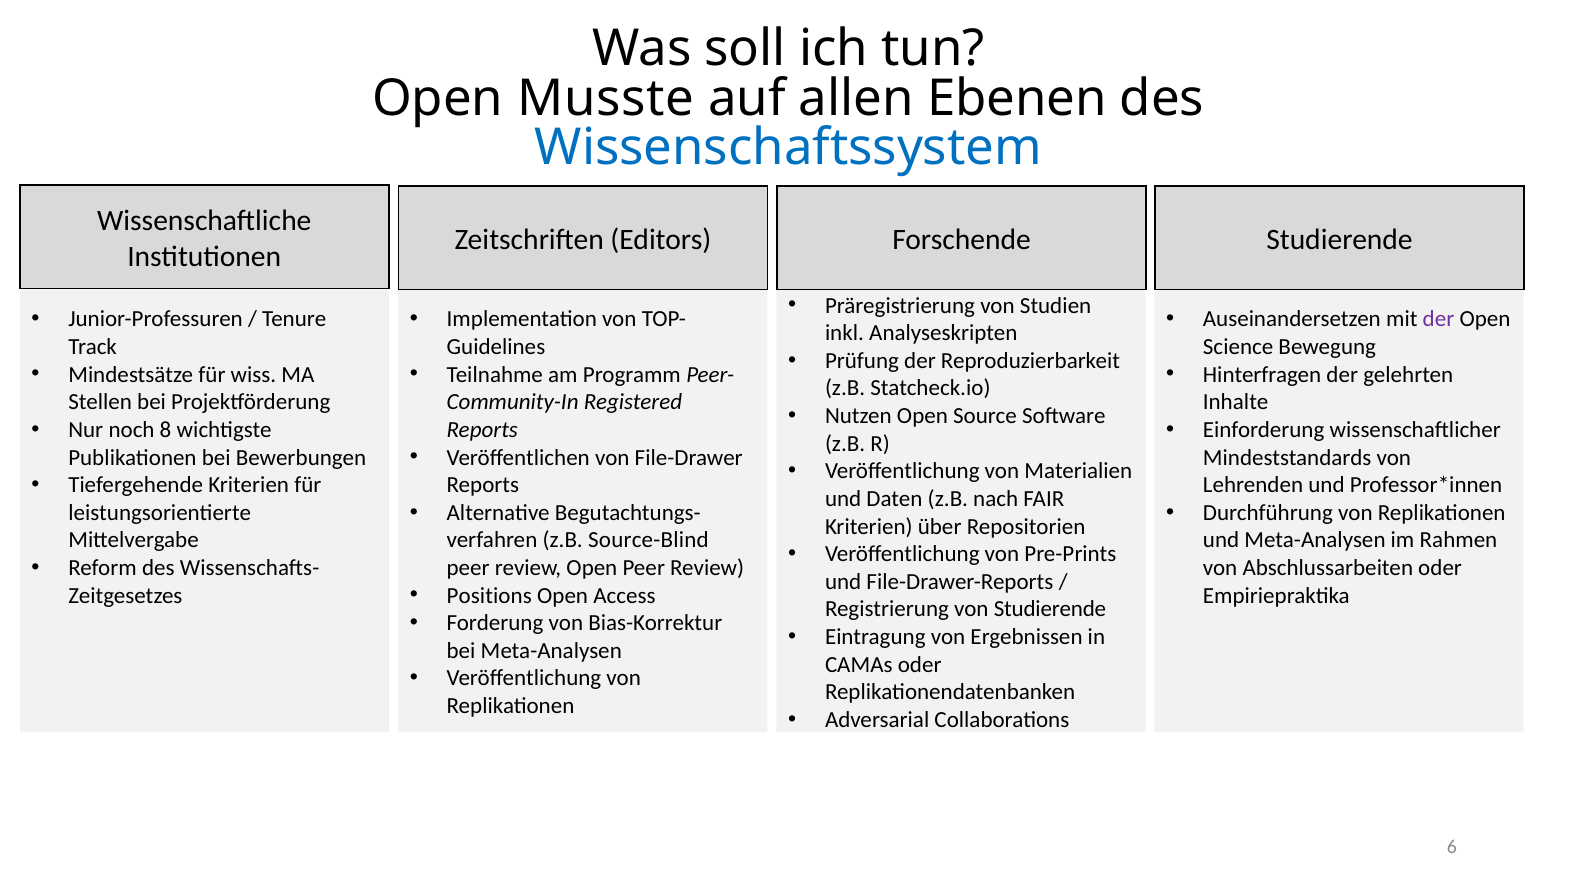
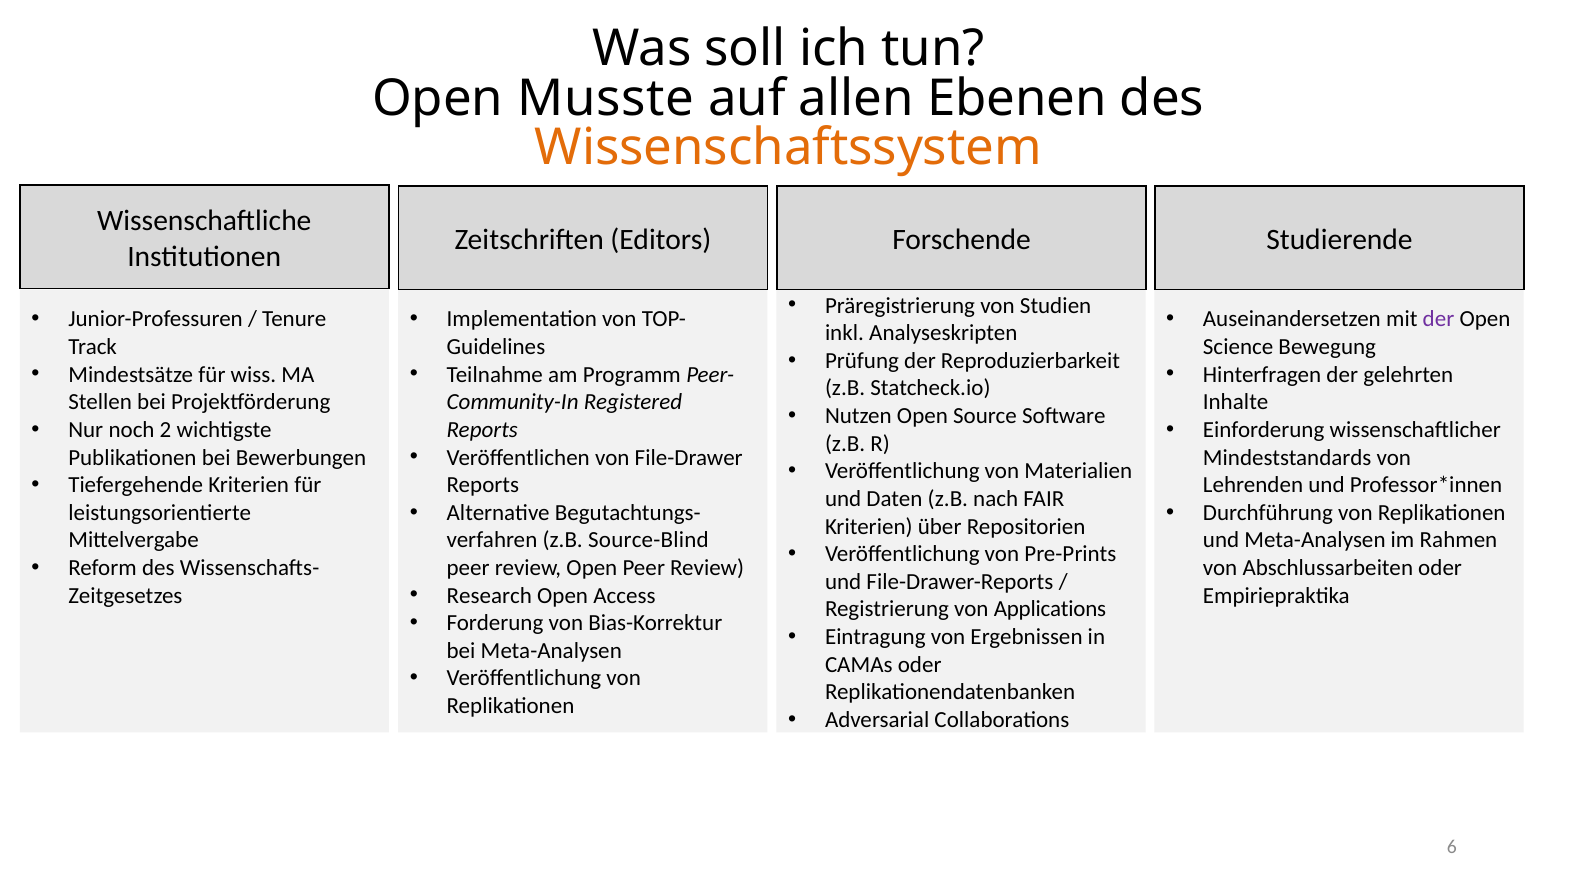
Wissenschaftssystem colour: blue -> orange (788, 148)
8: 8 -> 2 (166, 430)
Positions: Positions -> Research (489, 596)
von Studierende: Studierende -> Applications (1050, 609)
